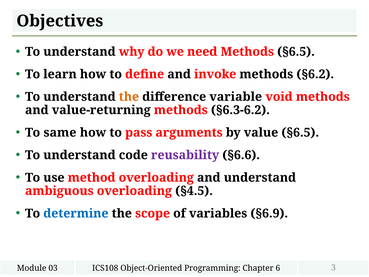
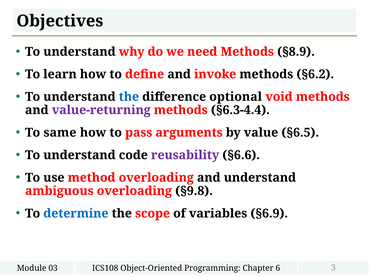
Methods §6.5: §6.5 -> §8.9 (296, 52)
the colour: orange -> blue (129, 97)
variable: variable -> optional (236, 97)
value-returning colour: black -> purple (101, 110)
§6.3-6.2: §6.3-6.2 -> §6.3-4.4 (240, 110)
§4.5: §4.5 -> §9.8 (194, 191)
